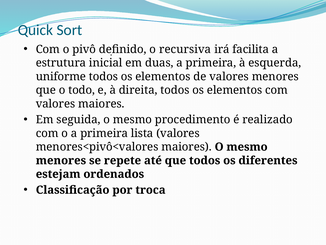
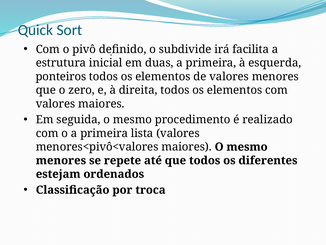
recursiva: recursiva -> subdivide (185, 49)
uniforme: uniforme -> ponteiros (61, 76)
todo: todo -> zero (82, 90)
